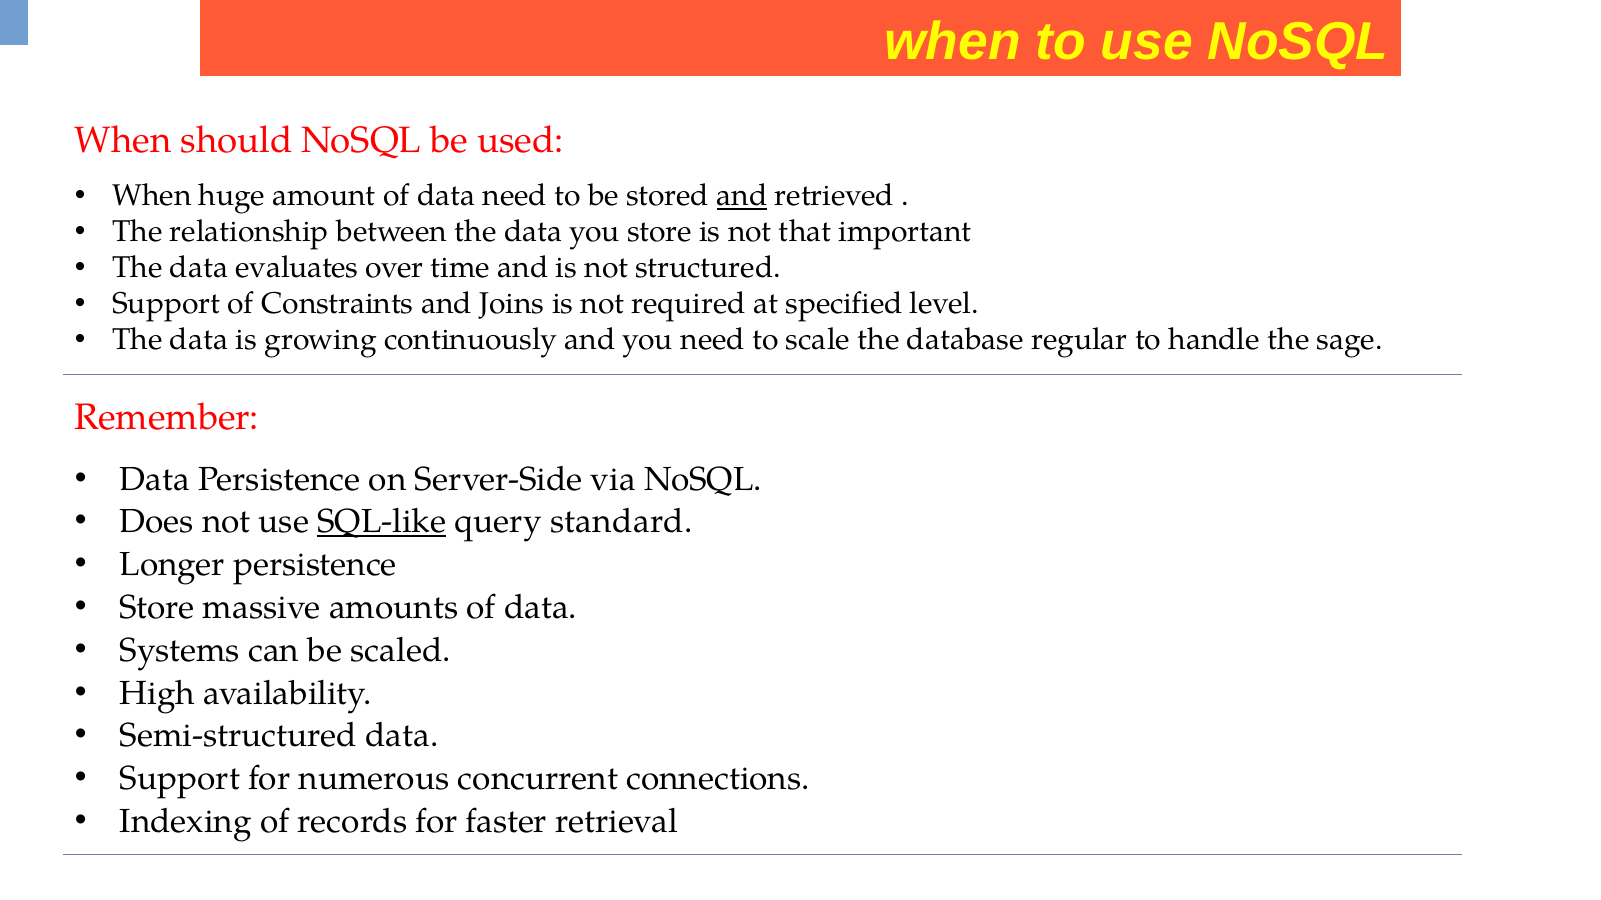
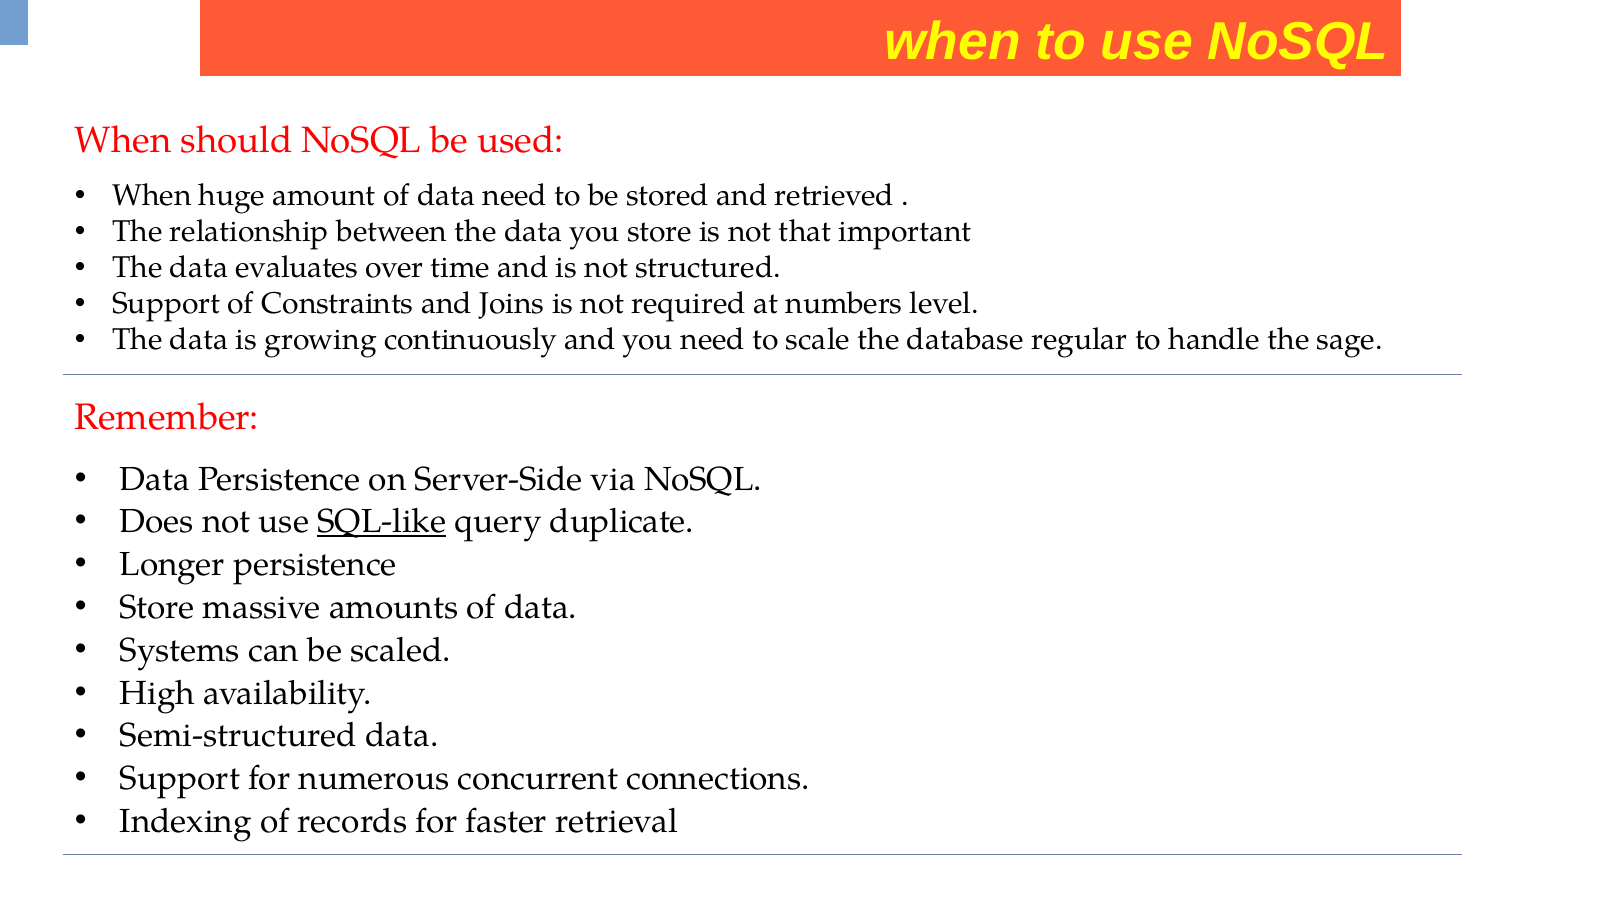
and underline: present -> none (742, 196)
specified: specified -> numbers (844, 304)
standard: standard -> duplicate (622, 522)
